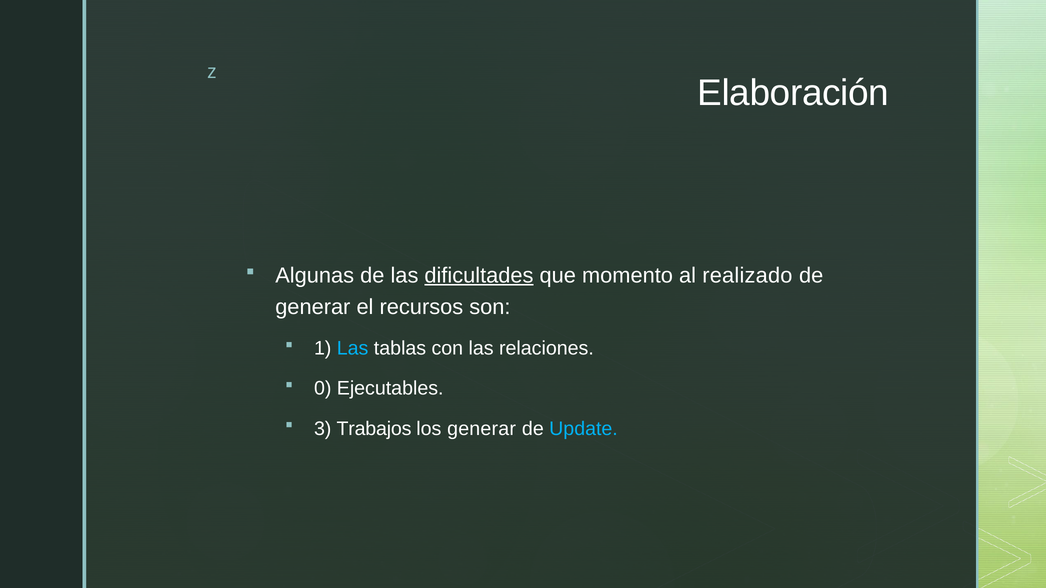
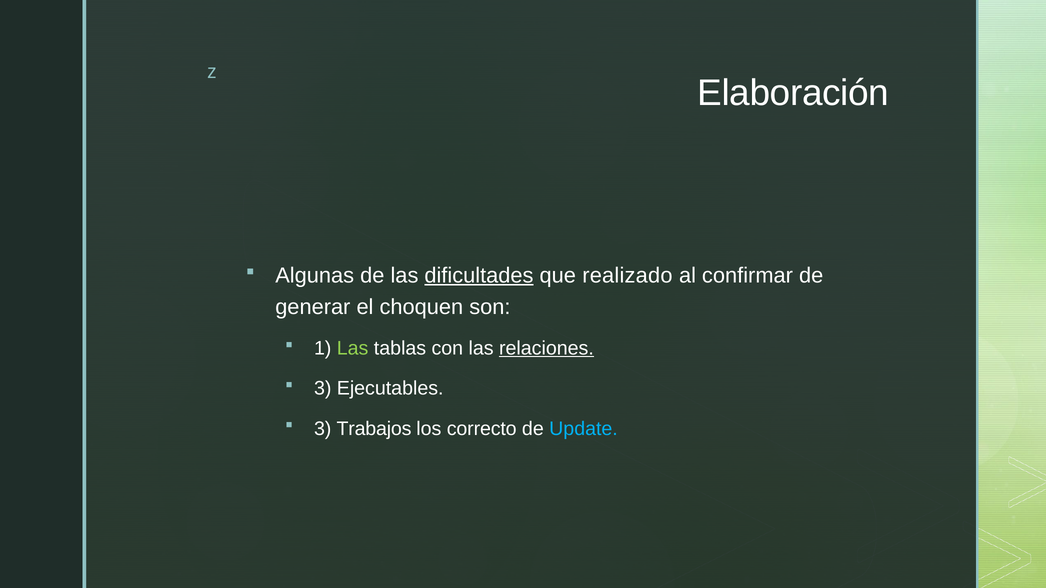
momento: momento -> realizado (627, 276)
realizado: realizado -> confirmar (747, 276)
recursos: recursos -> choquen (421, 307)
Las colour: light blue -> light green (353, 348)
relaciones underline: none -> present (546, 348)
0: 0 -> 3 (323, 389)
los generar: generar -> correcto (482, 429)
